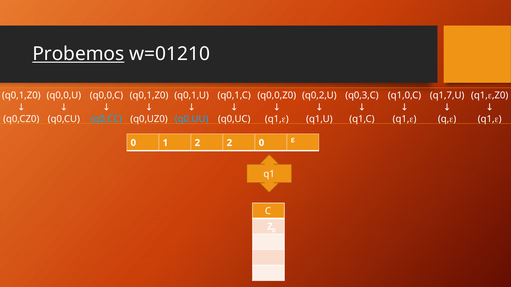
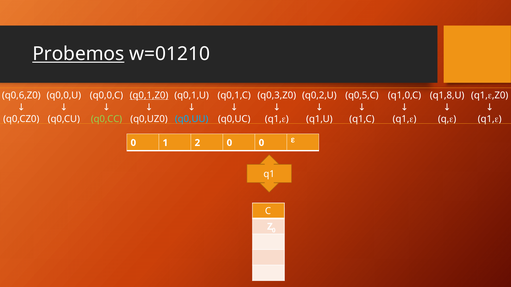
q0,1,Z0: q0,1,Z0 -> q0,6,Z0 (21, 96)
q0,1,Z0 underline: none -> present (149, 96)
q0,0,Z0: q0,0,Z0 -> q0,3,Z0 (277, 96)
q0,3,C: q0,3,C -> q0,5,C (362, 96)
q1,7,U: q1,7,U -> q1,8,U (447, 96)
q0,CC colour: light blue -> light green (106, 119)
2 2: 2 -> 0 (229, 143)
